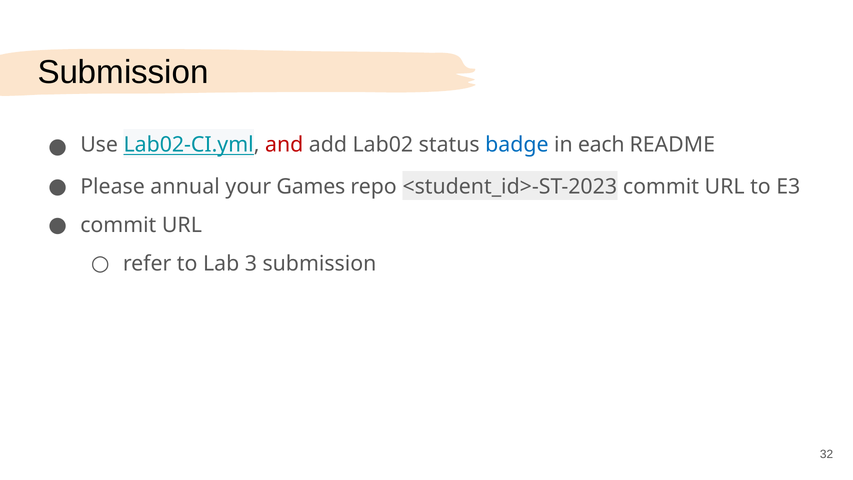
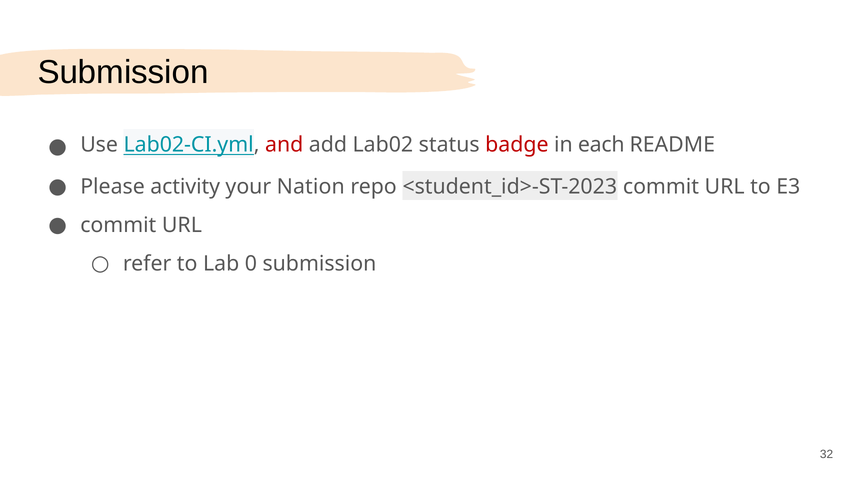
badge colour: blue -> red (517, 145)
annual: annual -> activity (185, 187)
Games: Games -> Nation (311, 187)
3: 3 -> 0 (251, 263)
